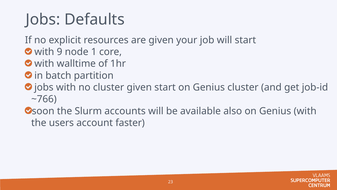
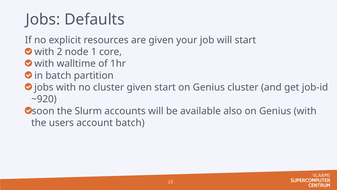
9: 9 -> 2 (60, 52)
~766: ~766 -> ~920 (44, 99)
account faster: faster -> batch (130, 123)
